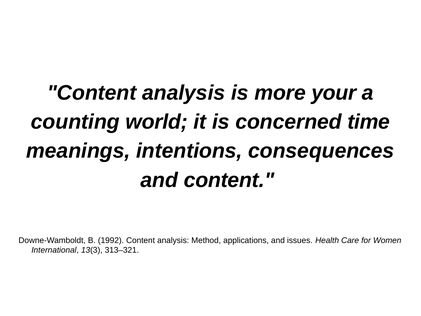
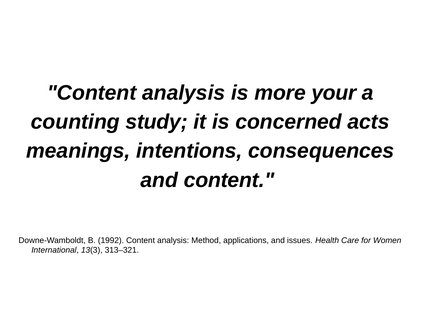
world: world -> study (157, 122)
time: time -> acts (369, 122)
